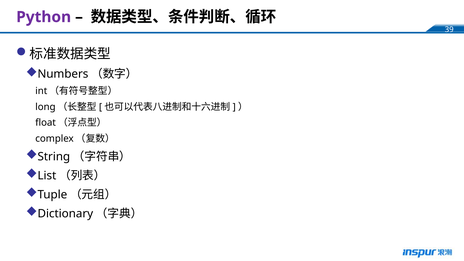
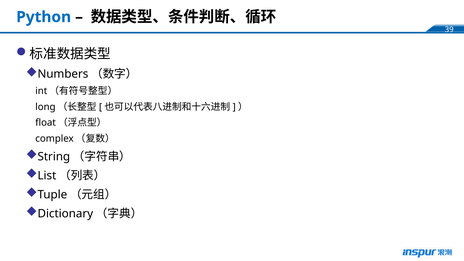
Python colour: purple -> blue (44, 17)
